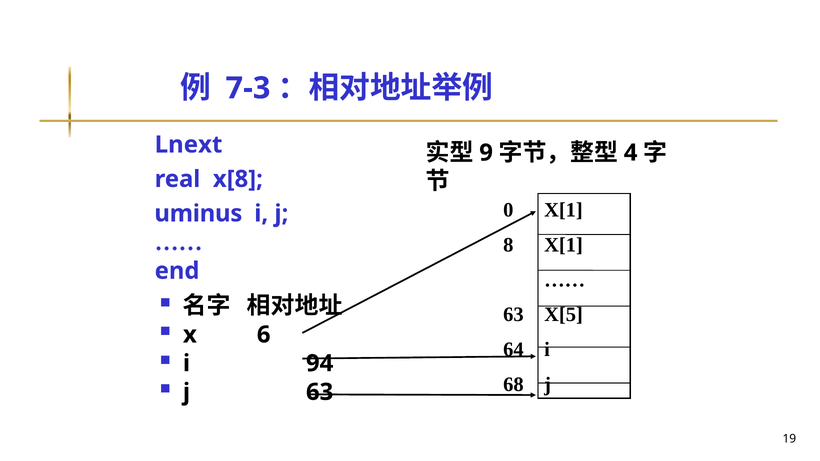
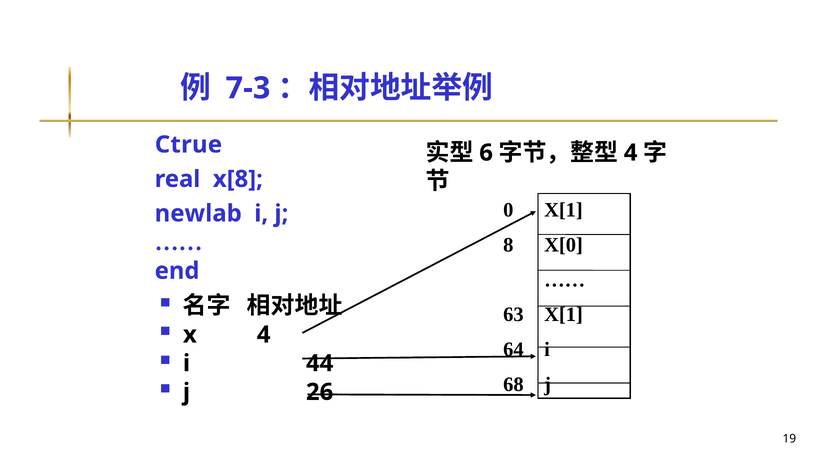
Lnext: Lnext -> Ctrue (188, 145)
9: 9 -> 6 (486, 153)
uminus: uminus -> newlab (198, 214)
X[1: X[1 -> X[0 (563, 245)
X[5: X[5 -> X[1 (563, 315)
x 6: 6 -> 4 (264, 335)
94: 94 -> 44 (320, 364)
j 63: 63 -> 26 (320, 392)
